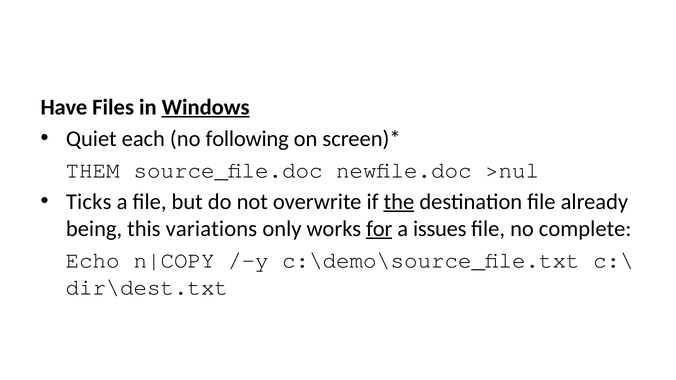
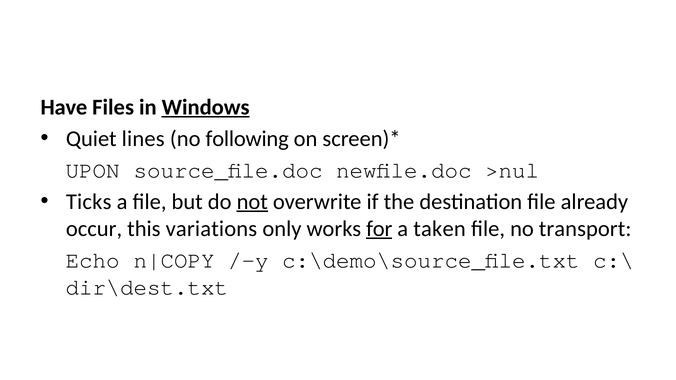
each: each -> lines (143, 139)
THEM: THEM -> UPON (93, 170)
not underline: none -> present (252, 202)
the underline: present -> none (399, 202)
being: being -> occur (94, 229)
issues: issues -> taken (440, 229)
complete: complete -> transport (585, 229)
